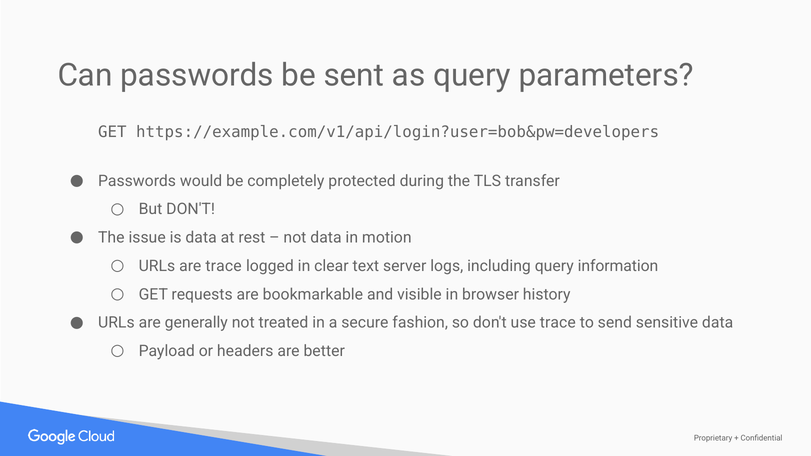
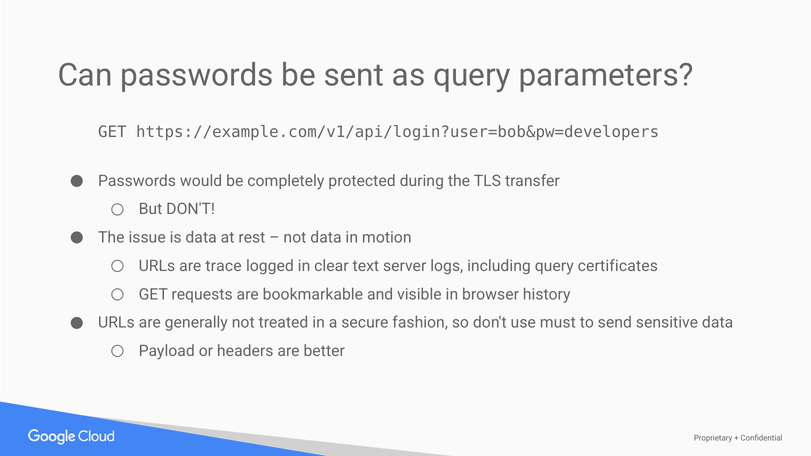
information: information -> certificates (618, 266)
use trace: trace -> must (558, 323)
